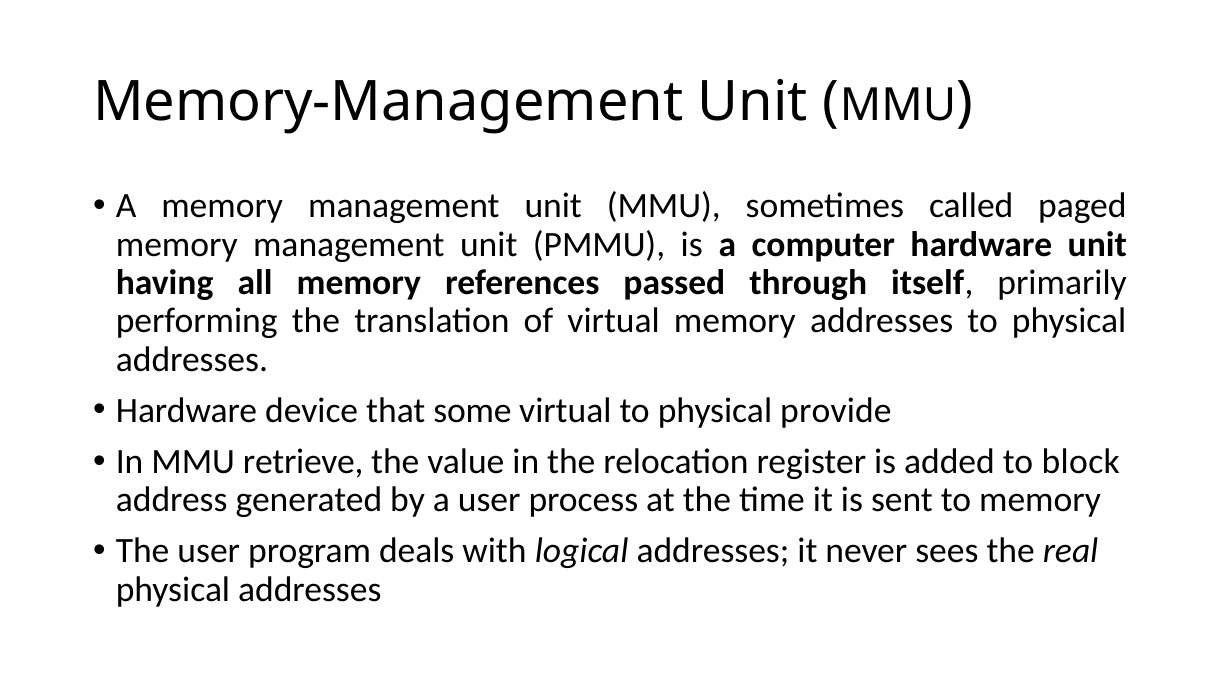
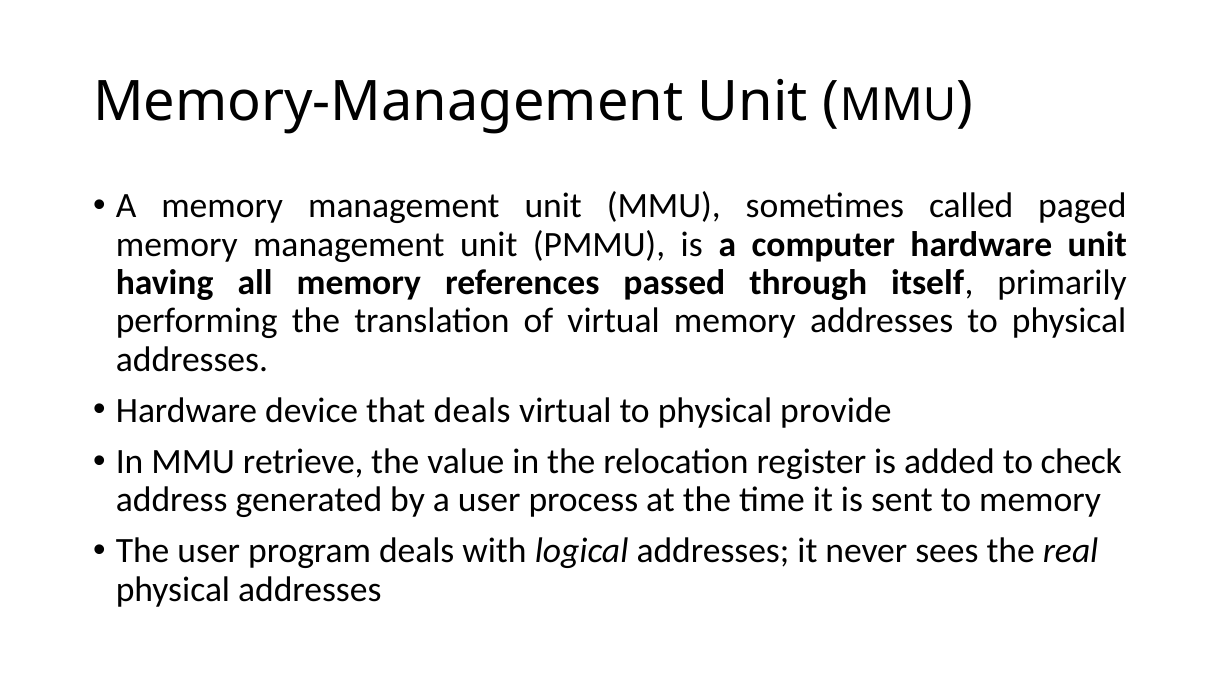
that some: some -> deals (472, 411)
block: block -> check (1081, 462)
